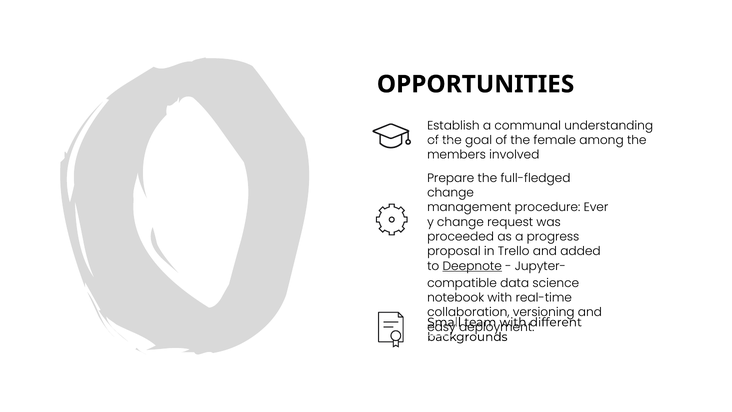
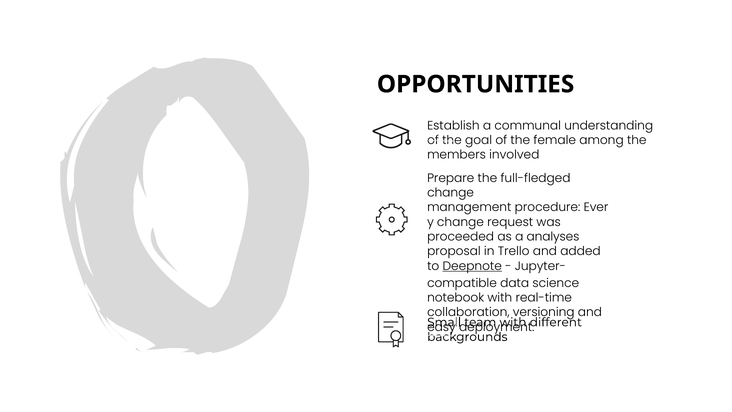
progress: progress -> analyses (553, 237)
